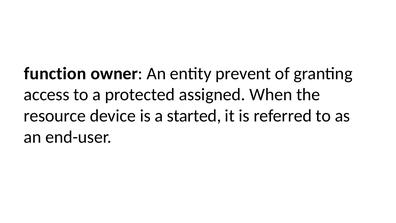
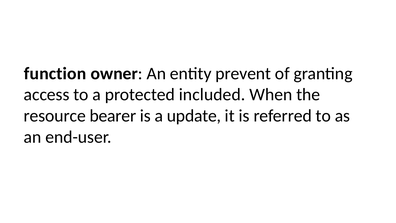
assigned: assigned -> included (212, 95)
device: device -> bearer (113, 116)
started: started -> update (194, 116)
